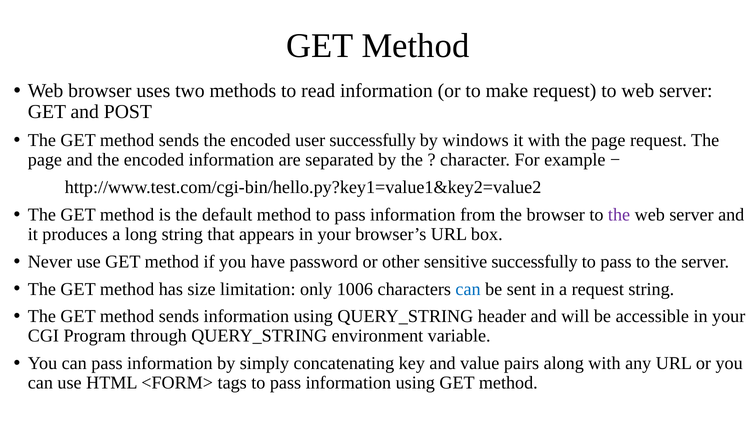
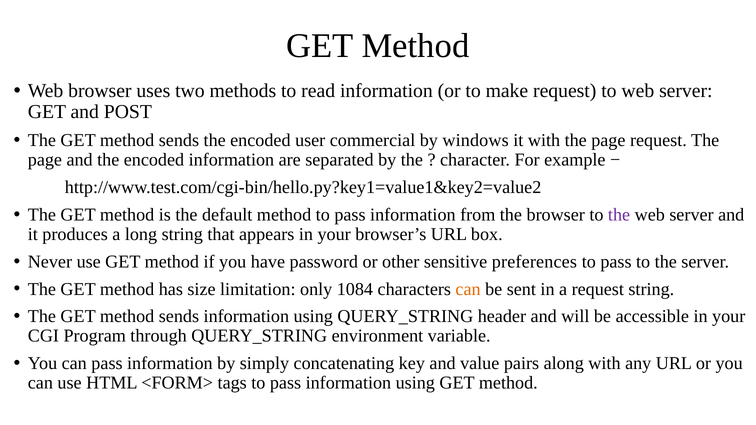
user successfully: successfully -> commercial (373, 140)
sensitive successfully: successfully -> preferences (534, 262)
1006: 1006 -> 1084 (355, 289)
can colour: blue -> orange (468, 289)
